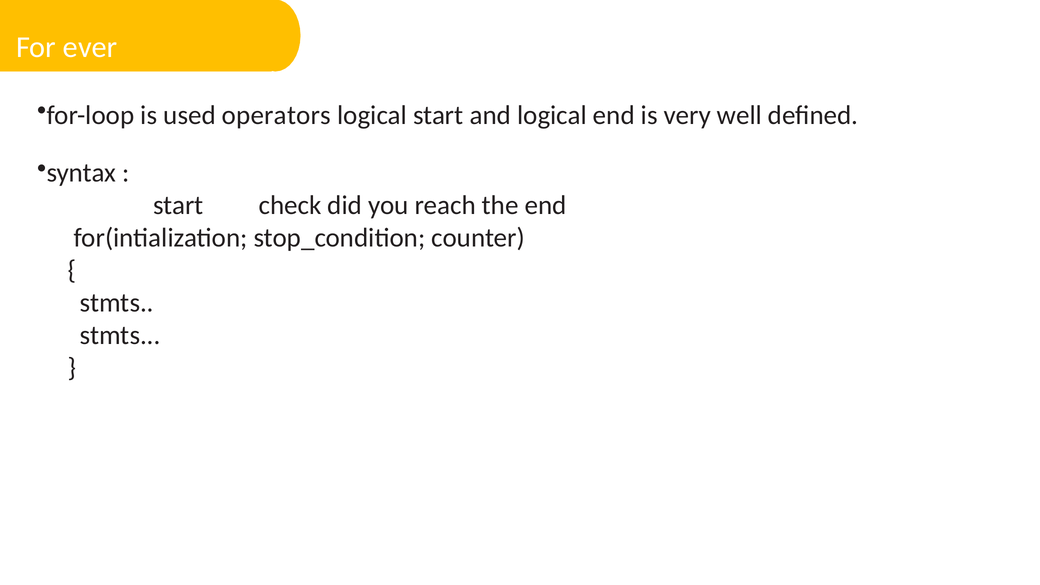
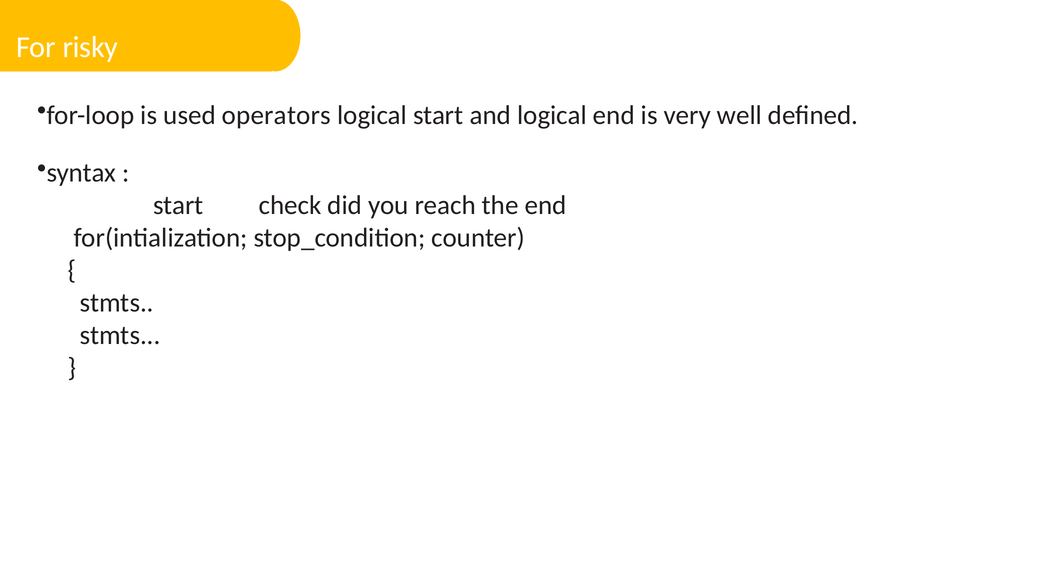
ever: ever -> risky (90, 47)
